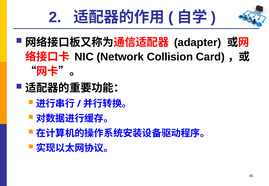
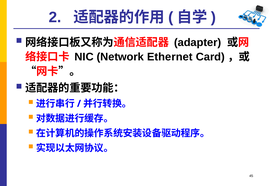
Collision: Collision -> Ethernet (170, 57)
